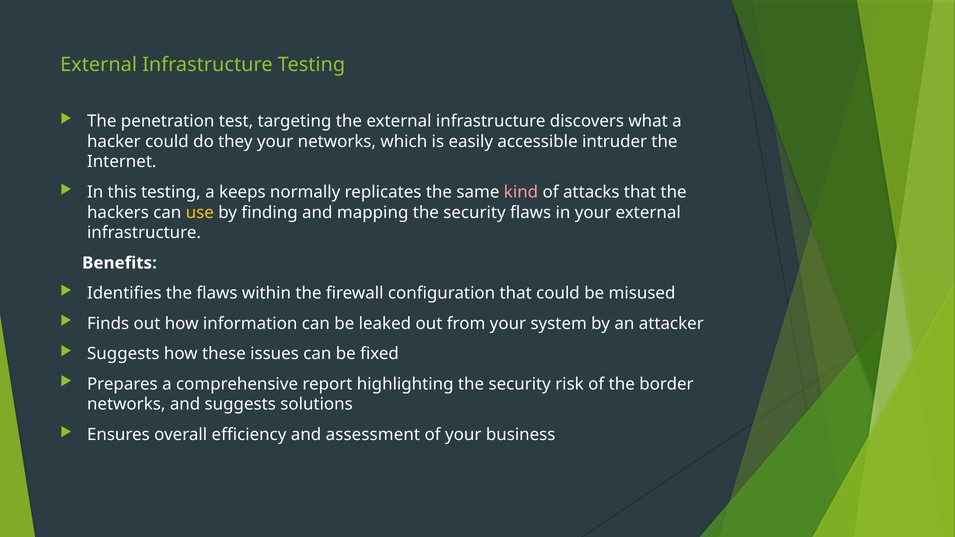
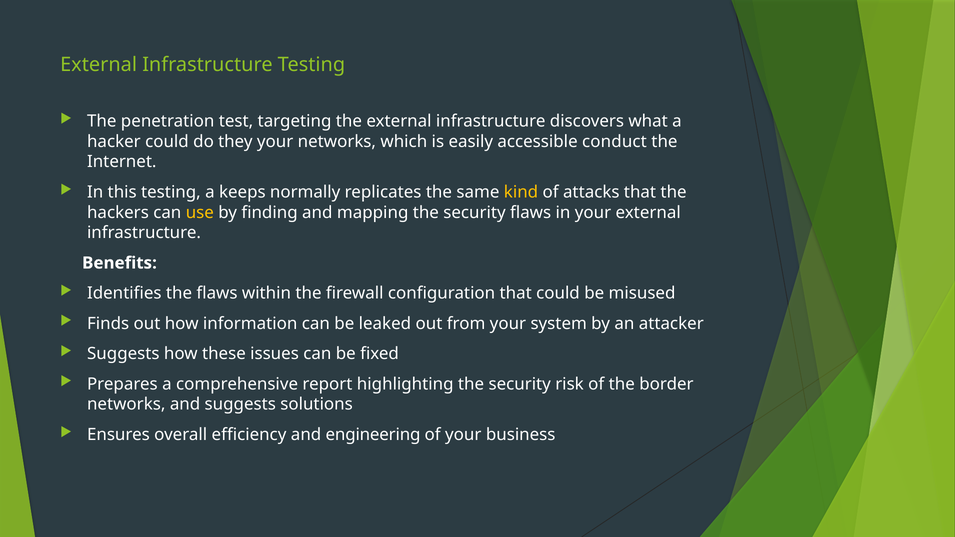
intruder: intruder -> conduct (614, 142)
kind colour: pink -> yellow (521, 192)
assessment: assessment -> engineering (373, 435)
